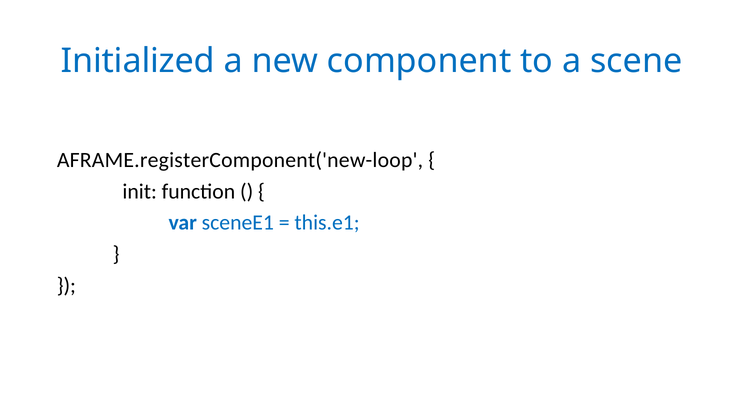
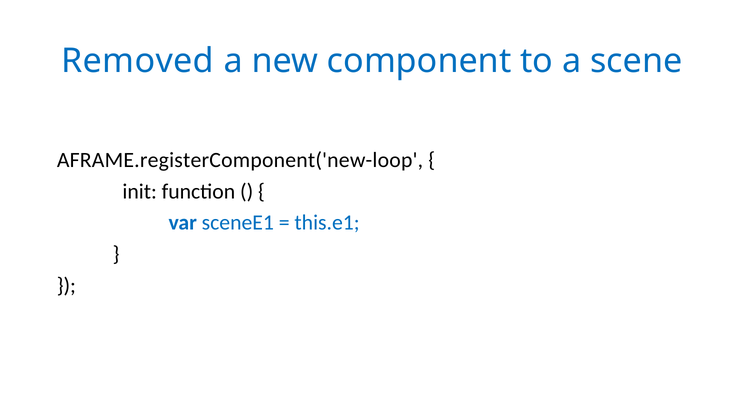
Initialized: Initialized -> Removed (138, 61)
